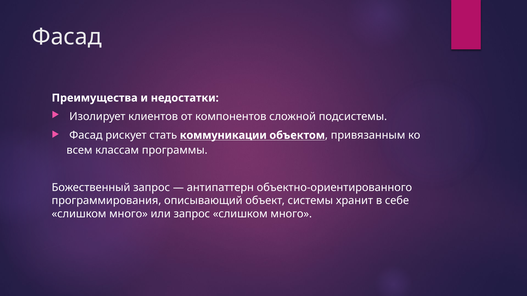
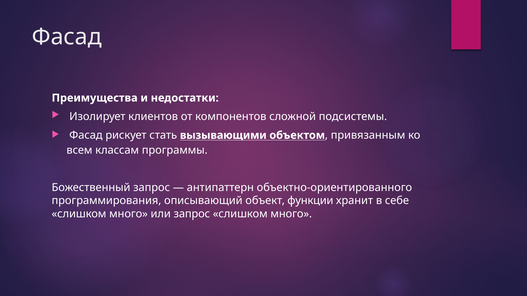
коммуникации: коммуникации -> вызывающими (223, 135)
системы: системы -> функции (310, 201)
